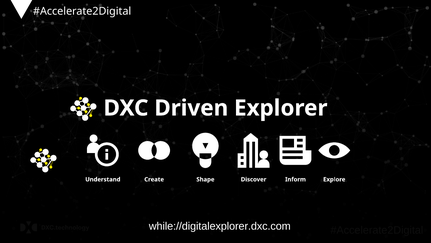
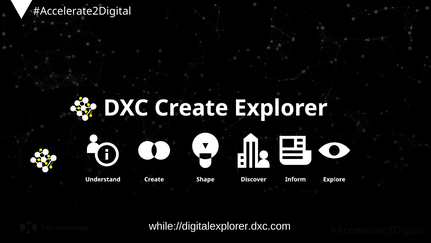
DXC Driven: Driven -> Create (191, 108)
